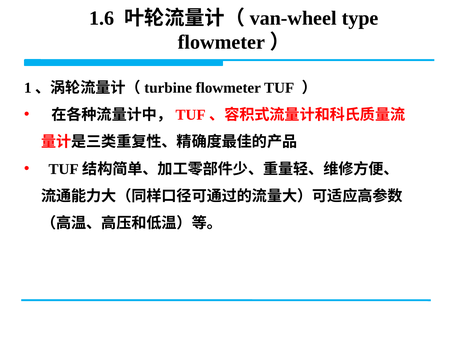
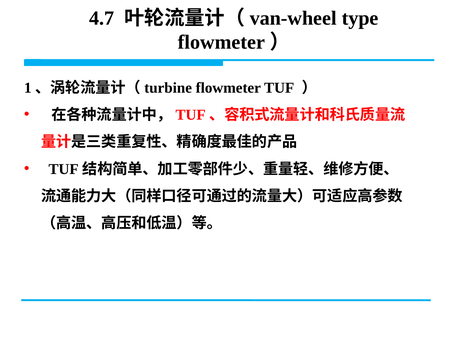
1.6: 1.6 -> 4.7 (102, 18)
